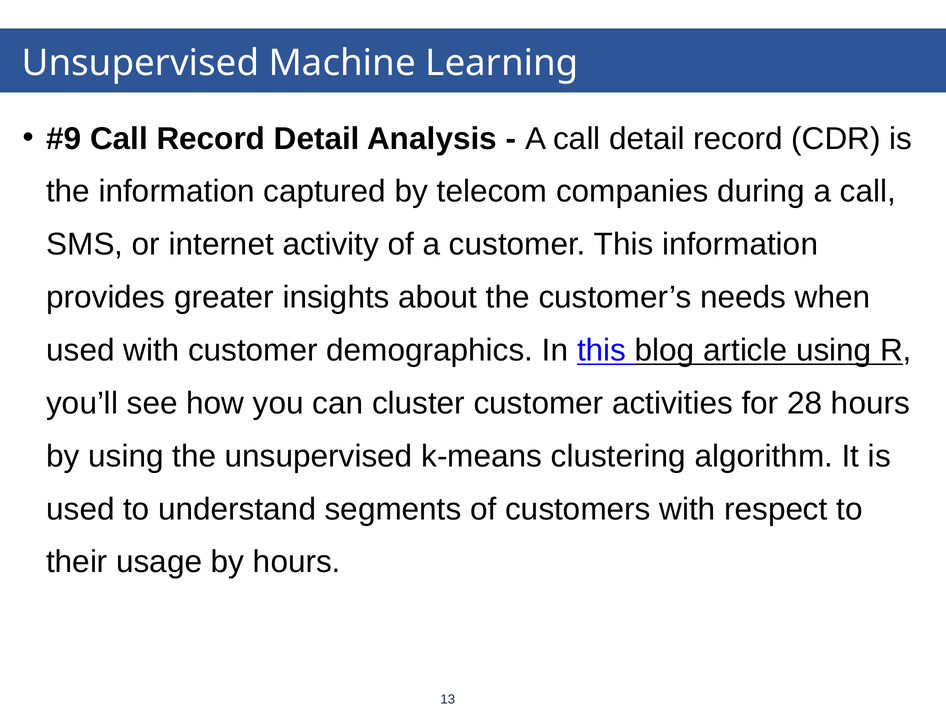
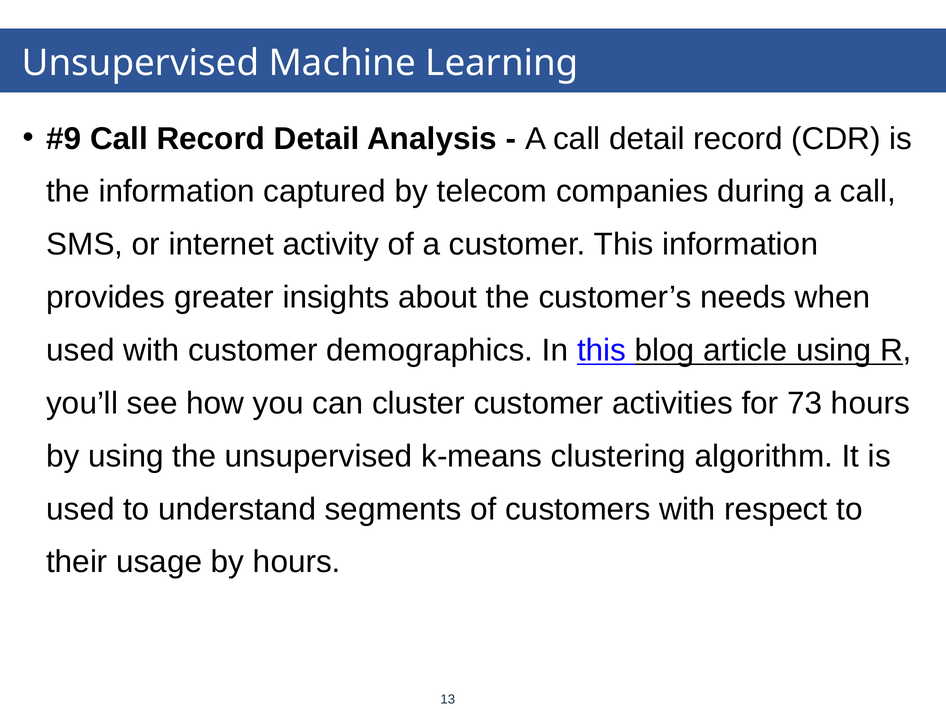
28: 28 -> 73 (805, 404)
